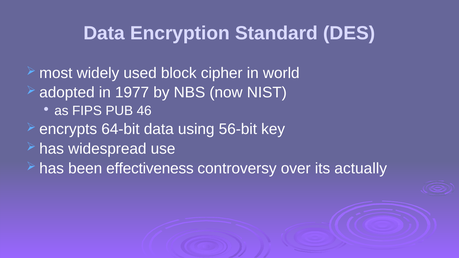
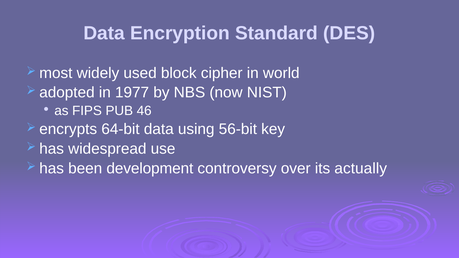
effectiveness: effectiveness -> development (150, 169)
